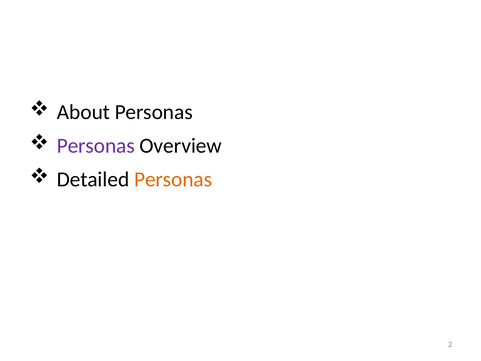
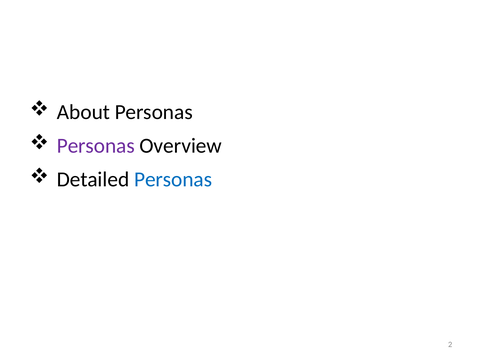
Personas colour: orange -> blue (173, 179)
